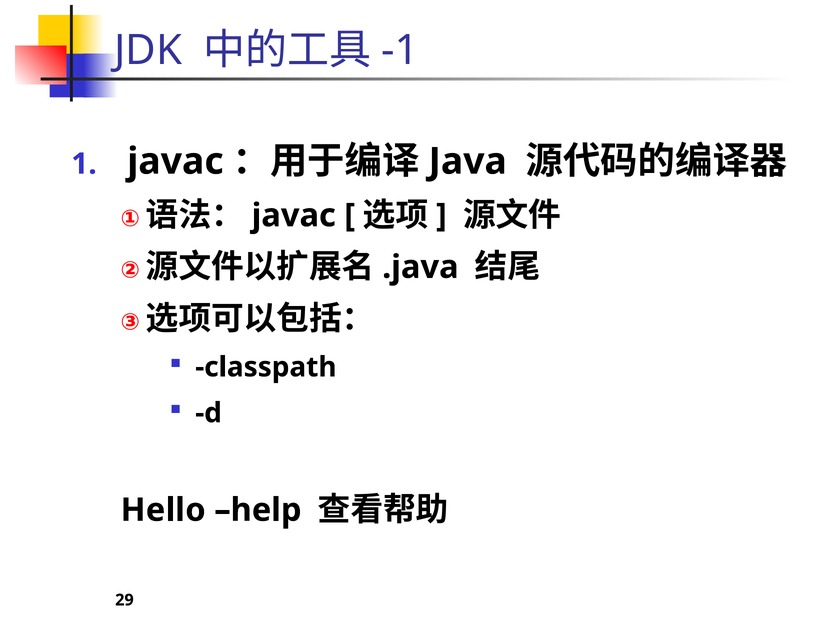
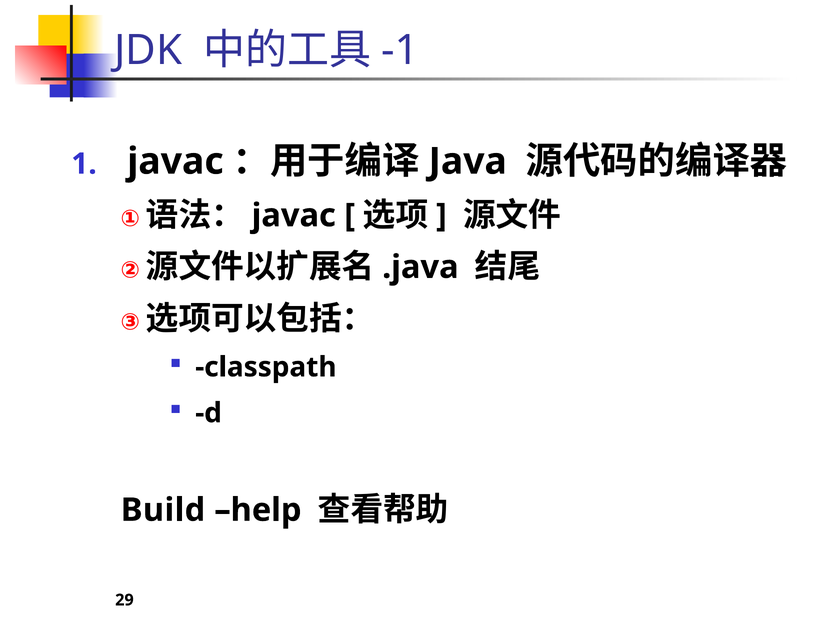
Hello: Hello -> Build (163, 510)
